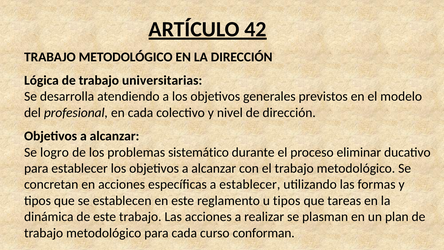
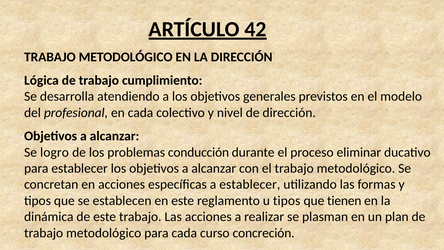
universitarias: universitarias -> cumplimiento (162, 80)
sistemático: sistemático -> conducción (198, 152)
tareas: tareas -> tienen (344, 200)
conforman: conforman -> concreción (264, 233)
